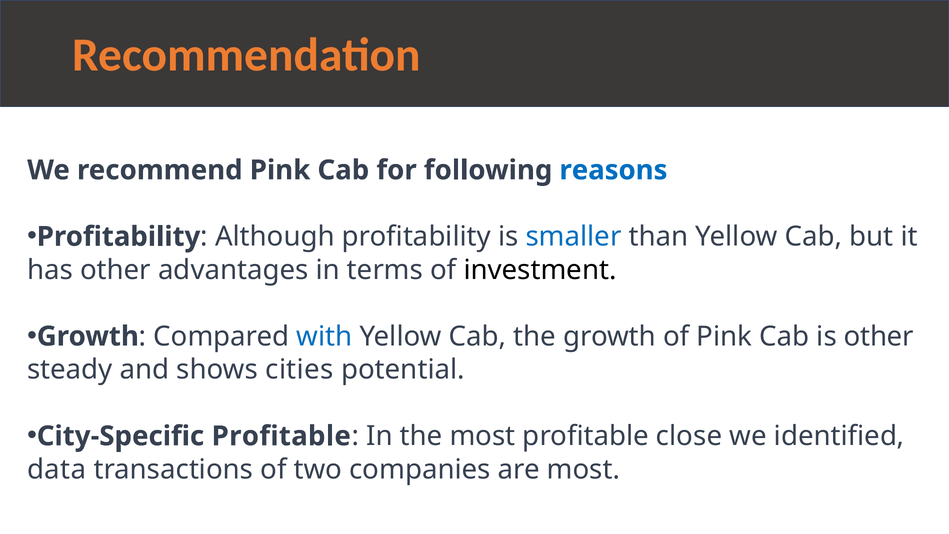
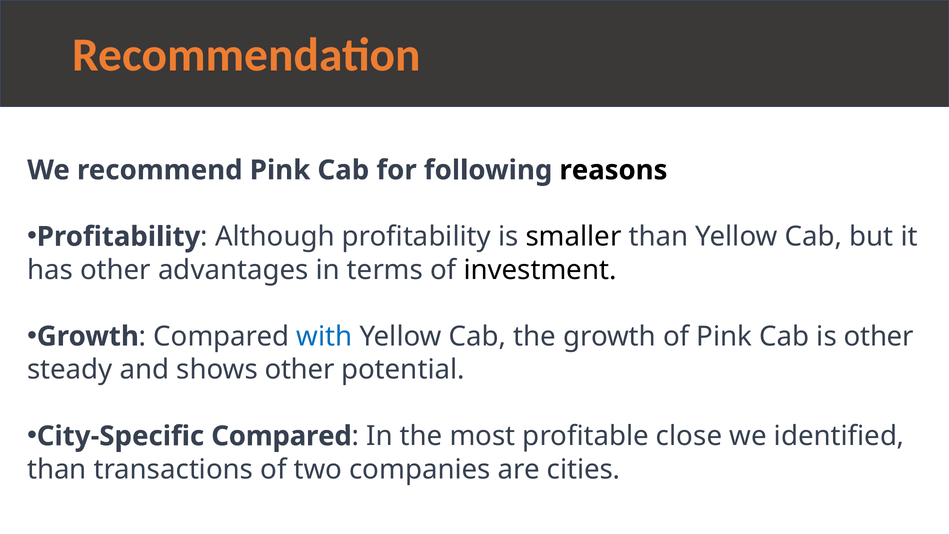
reasons colour: blue -> black (613, 170)
smaller colour: blue -> black (574, 237)
shows cities: cities -> other (300, 370)
City-Specific Profitable: Profitable -> Compared (282, 436)
data: data -> than (57, 469)
are most: most -> cities (584, 469)
